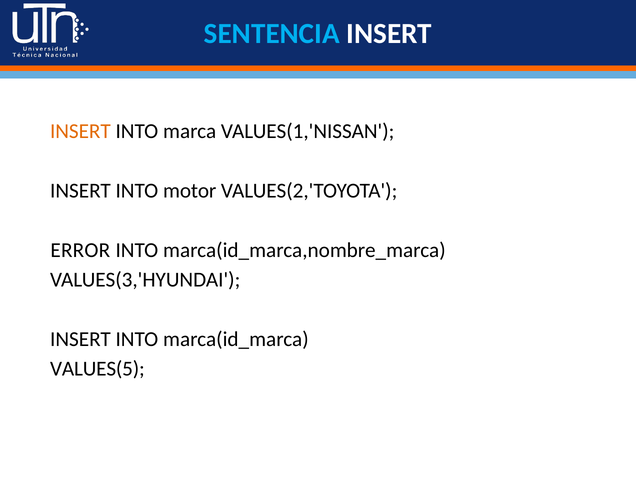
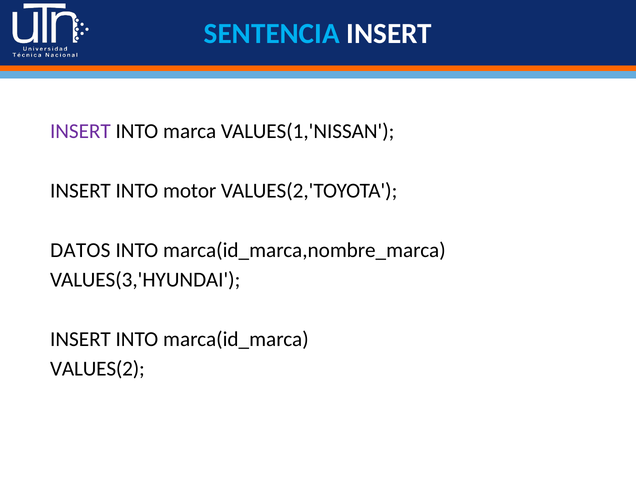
INSERT colour: orange -> purple (80, 131)
ERROR: ERROR -> DATOS (80, 250)
VALUES(5: VALUES(5 -> VALUES(2 (97, 369)
